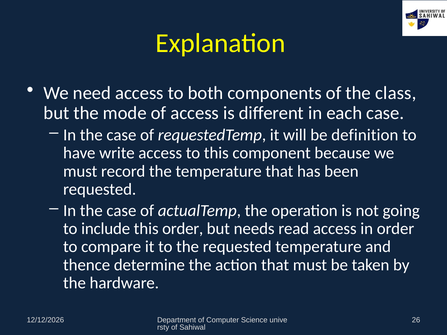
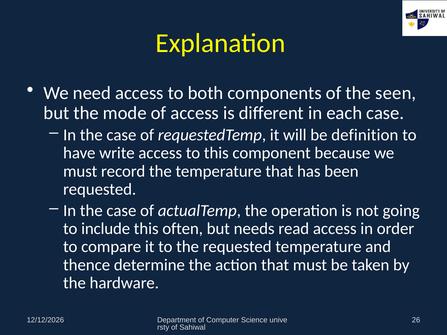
class: class -> seen (396, 93)
this order: order -> often (183, 229)
